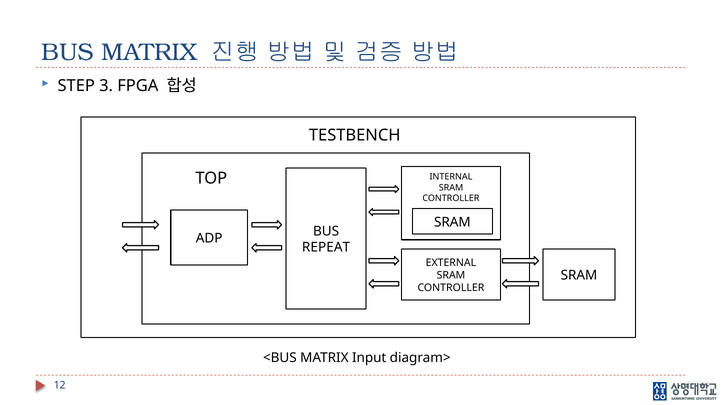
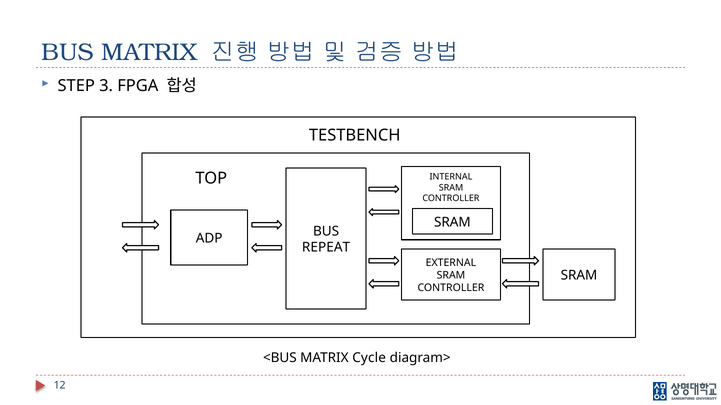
Input: Input -> Cycle (369, 358)
